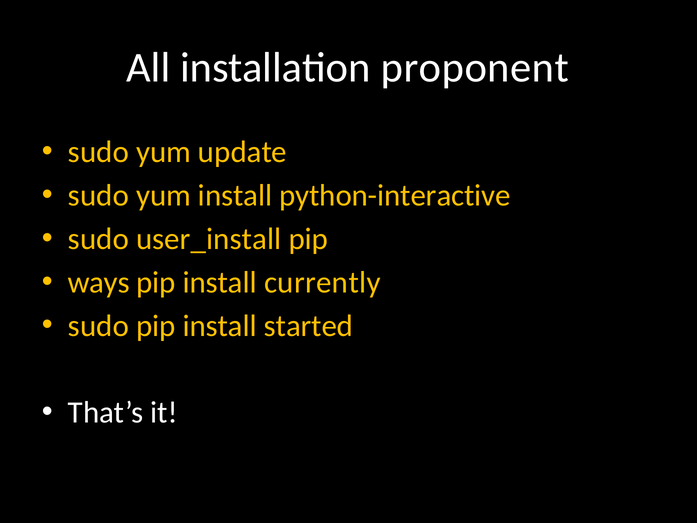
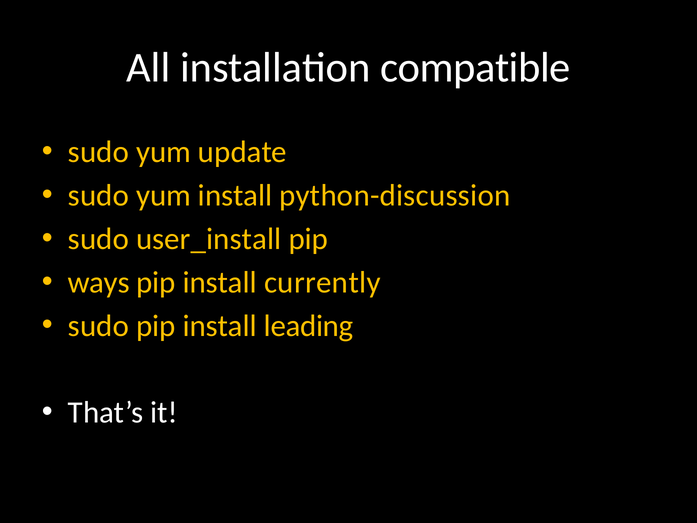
proponent: proponent -> compatible (475, 67)
python-interactive: python-interactive -> python-discussion (395, 195)
started: started -> leading (309, 326)
